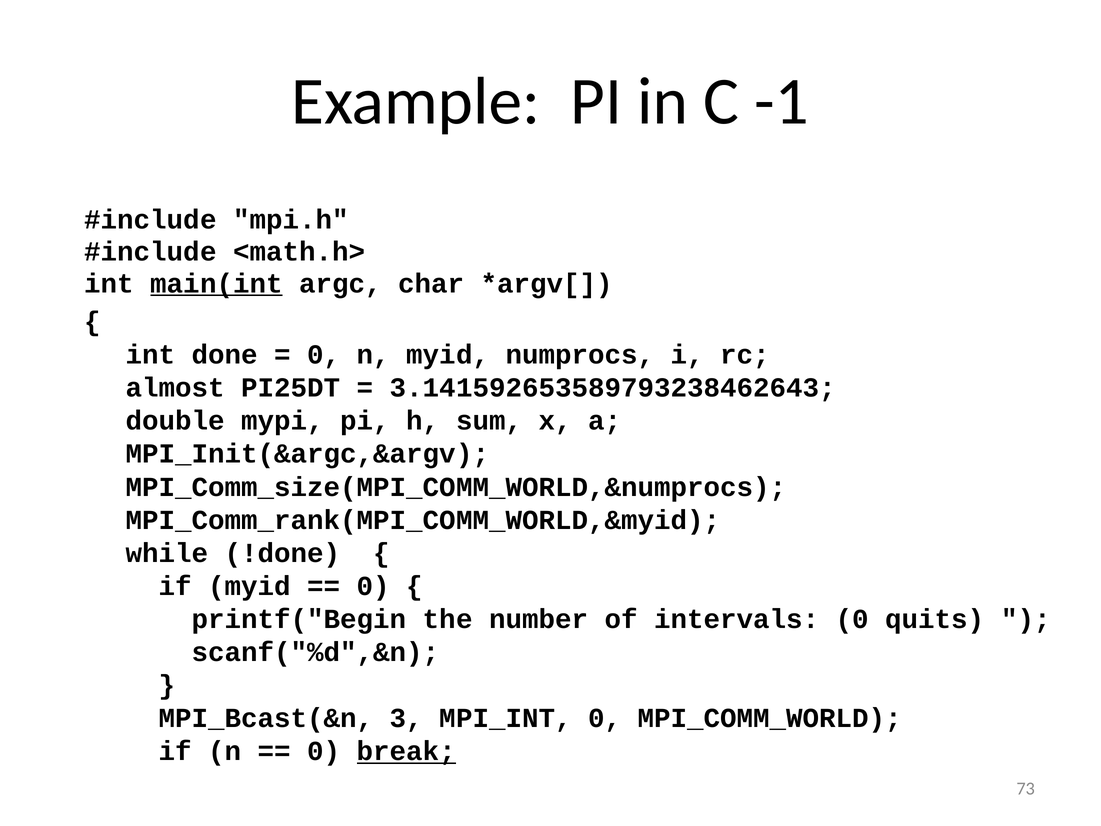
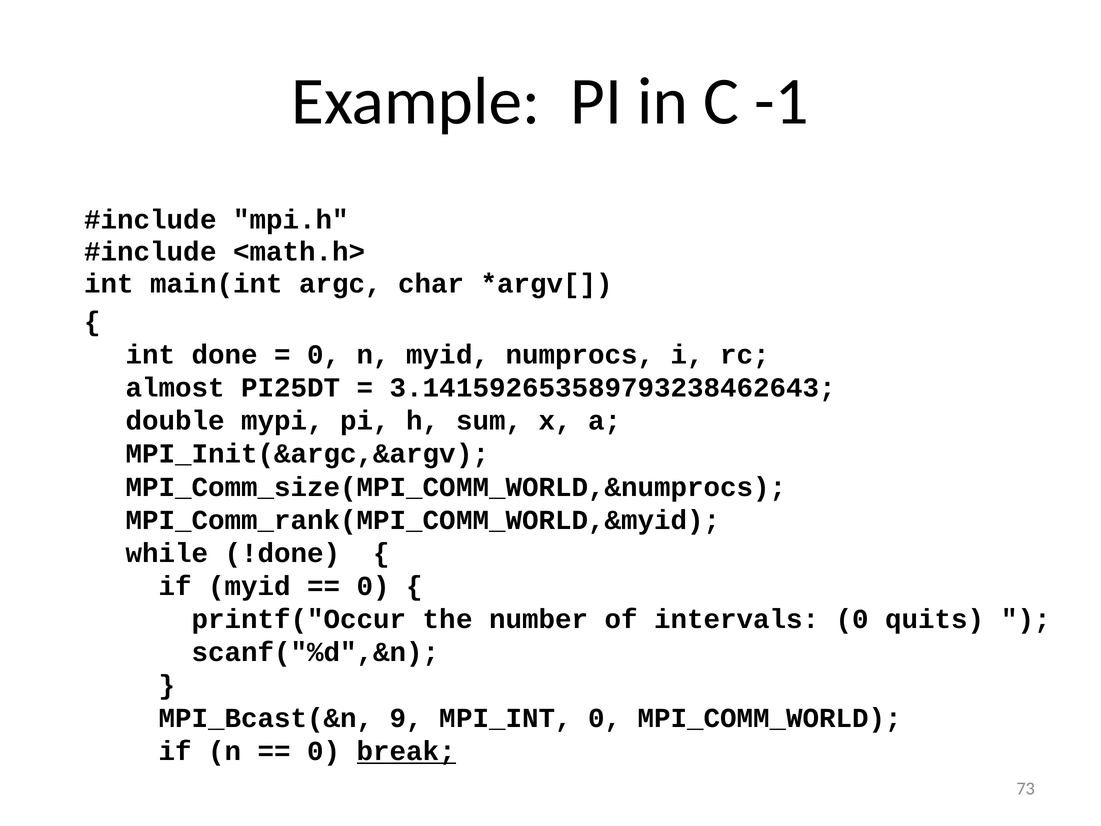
main(int underline: present -> none (217, 283)
printf("Begin: printf("Begin -> printf("Occur (299, 619)
3: 3 -> 9 (406, 718)
